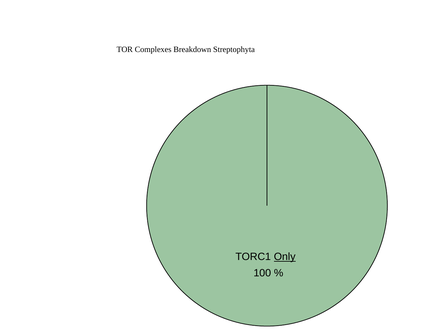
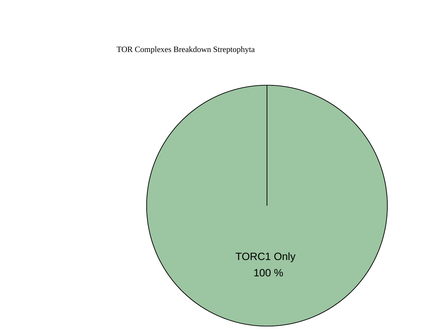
Only underline: present -> none (285, 257)
